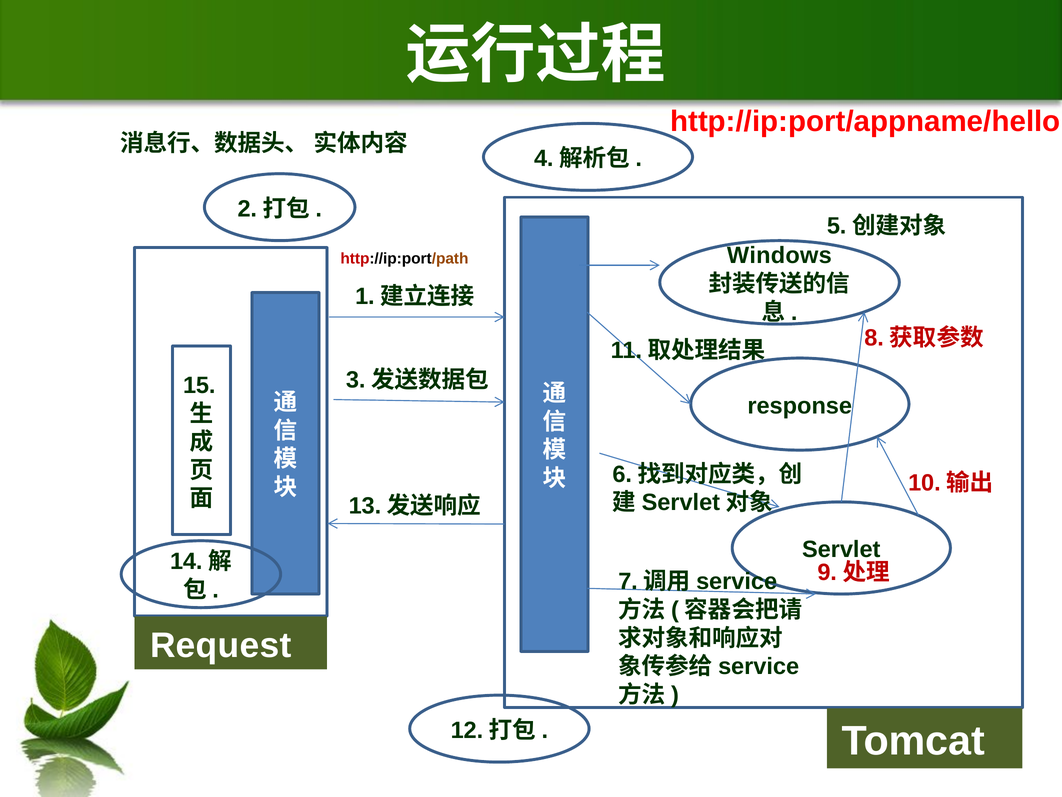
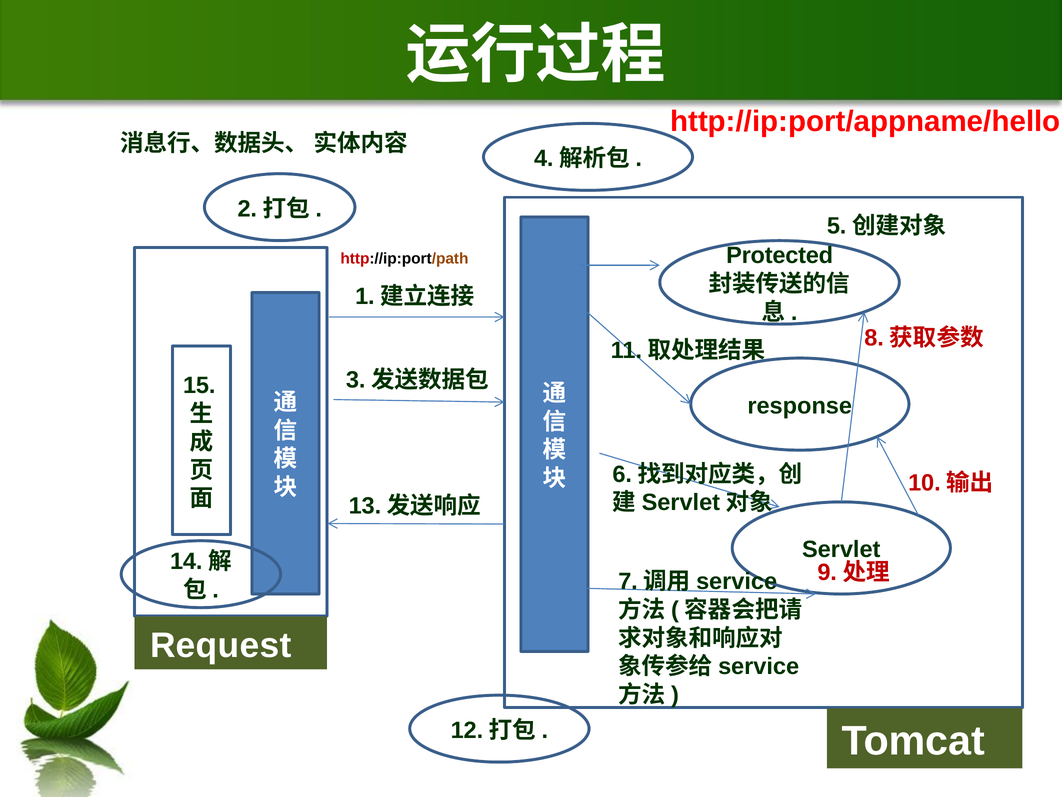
Windows: Windows -> Protected (780, 256)
